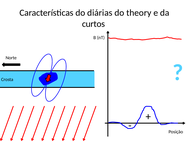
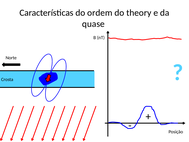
diárias: diárias -> ordem (100, 13)
curtos: curtos -> quase (93, 24)
